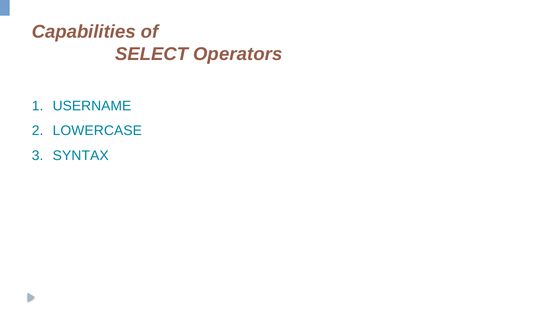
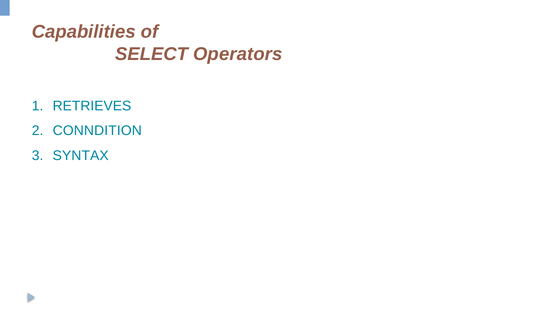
USERNAME: USERNAME -> RETRIEVES (92, 106)
LOWERCASE: LOWERCASE -> CONNDITION (97, 131)
